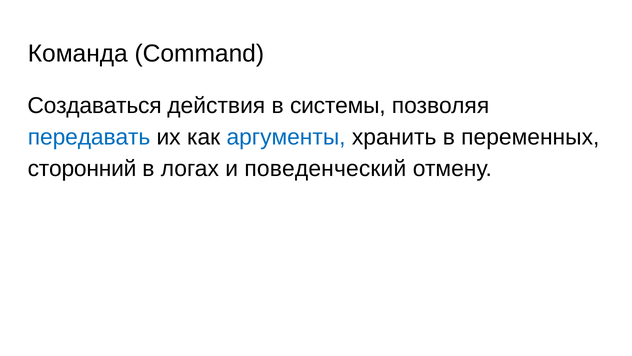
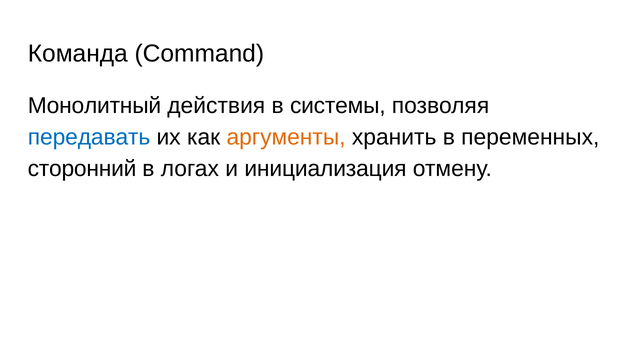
Создаваться: Создаваться -> Монолитный (95, 105)
аргументы colour: blue -> orange (286, 137)
поведенческий: поведенческий -> инициализация (325, 168)
